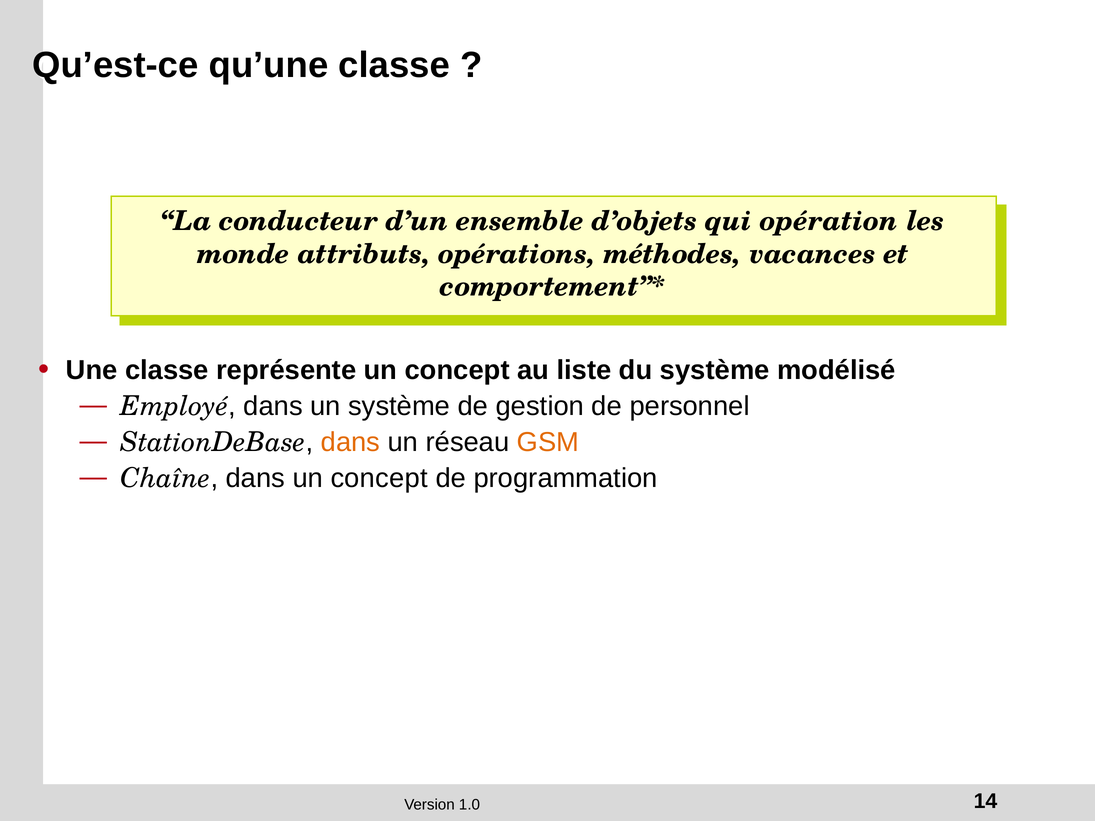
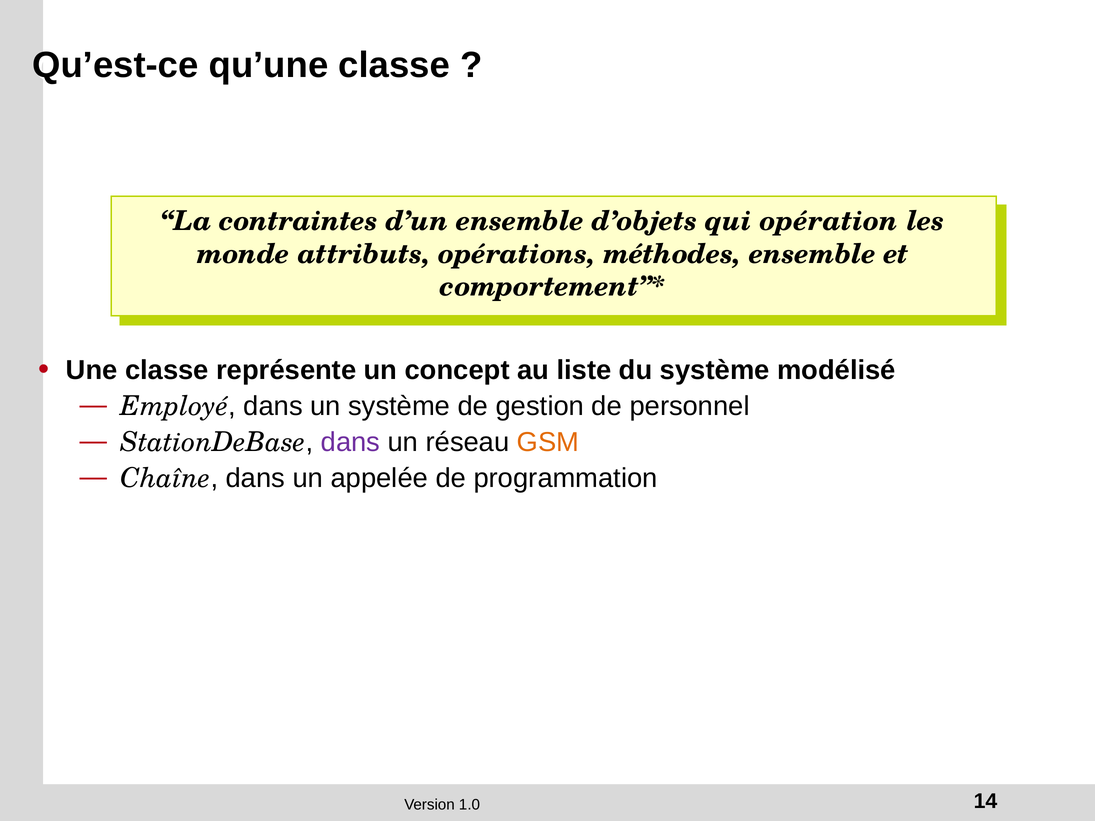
conducteur: conducteur -> contraintes (299, 221)
méthodes vacances: vacances -> ensemble (813, 254)
dans colour: orange -> purple (350, 442)
dans un concept: concept -> appelée (379, 478)
